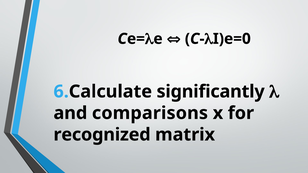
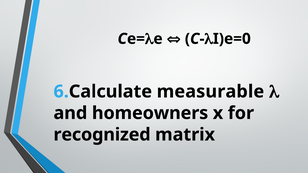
significantly: significantly -> measurable (210, 92)
comparisons: comparisons -> homeowners (150, 113)
